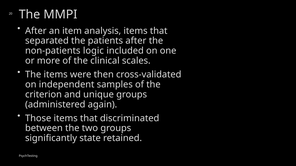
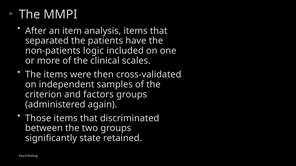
patients after: after -> have (136, 41)
unique: unique -> factors (98, 95)
